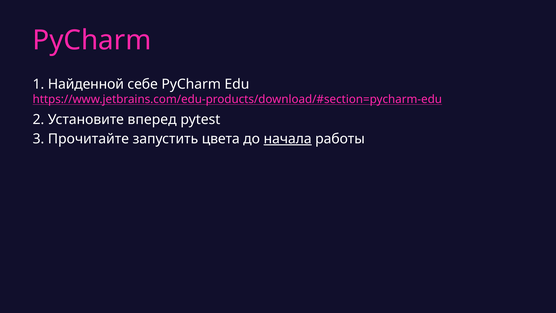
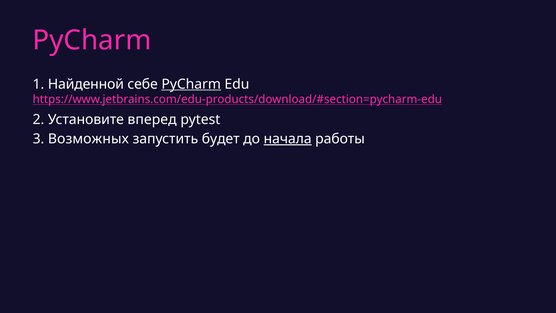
PyCharm underline: none -> present (191, 84)
Прочитайте: Прочитайте -> Возможных (88, 139)
цвета: цвета -> будет (221, 139)
